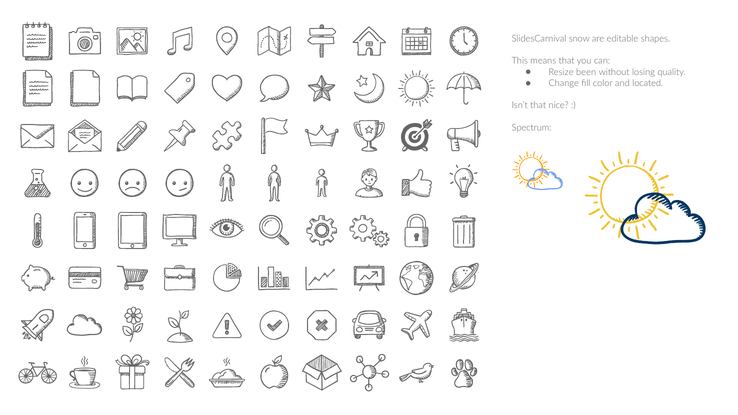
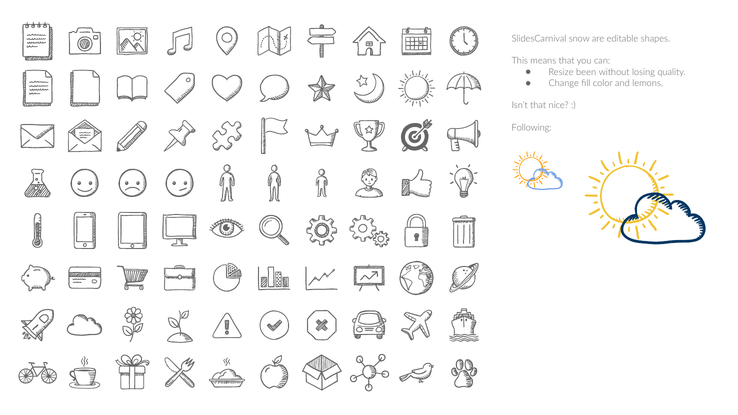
located: located -> lemons (648, 83)
Spectrum: Spectrum -> Following (532, 128)
